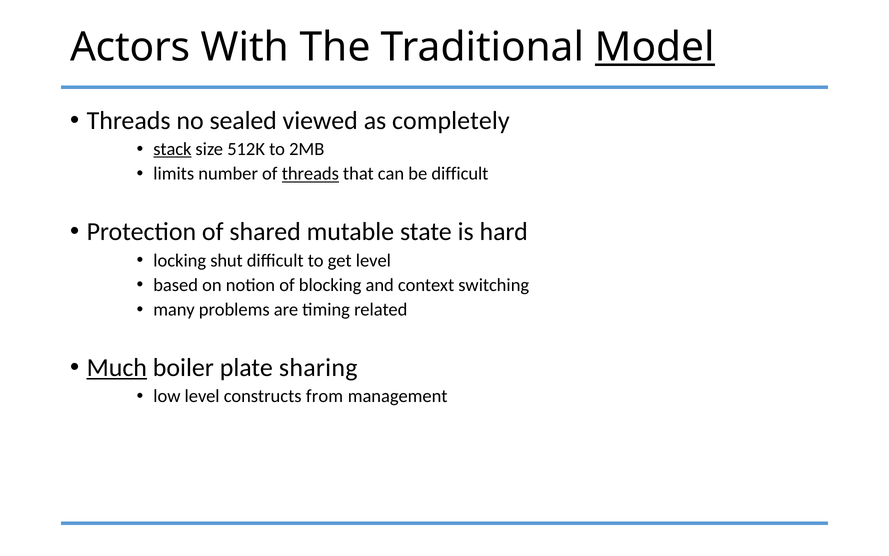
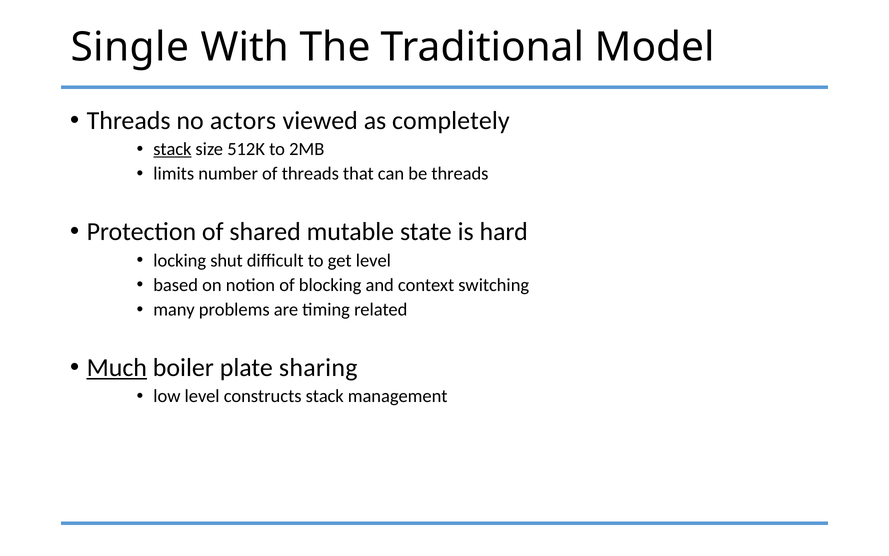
Actors: Actors -> Single (130, 47)
Model underline: present -> none (655, 47)
sealed: sealed -> actors (243, 120)
threads underline: present -> none (310, 174)
be difficult: difficult -> threads (460, 174)
constructs from: from -> stack (325, 396)
